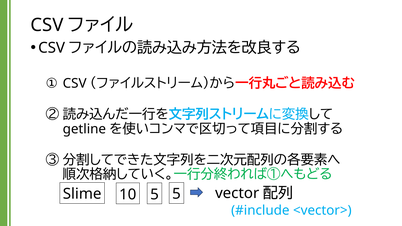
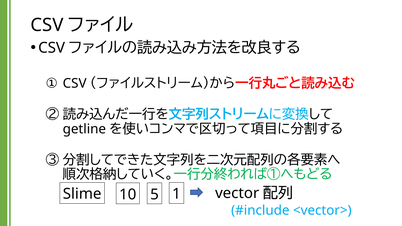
10 5: 5 -> 1 (176, 194)
